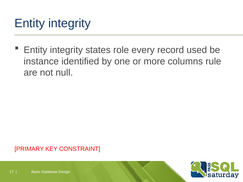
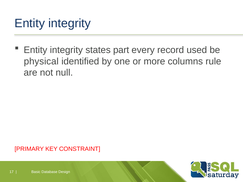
role: role -> part (121, 50)
instance: instance -> physical (41, 61)
